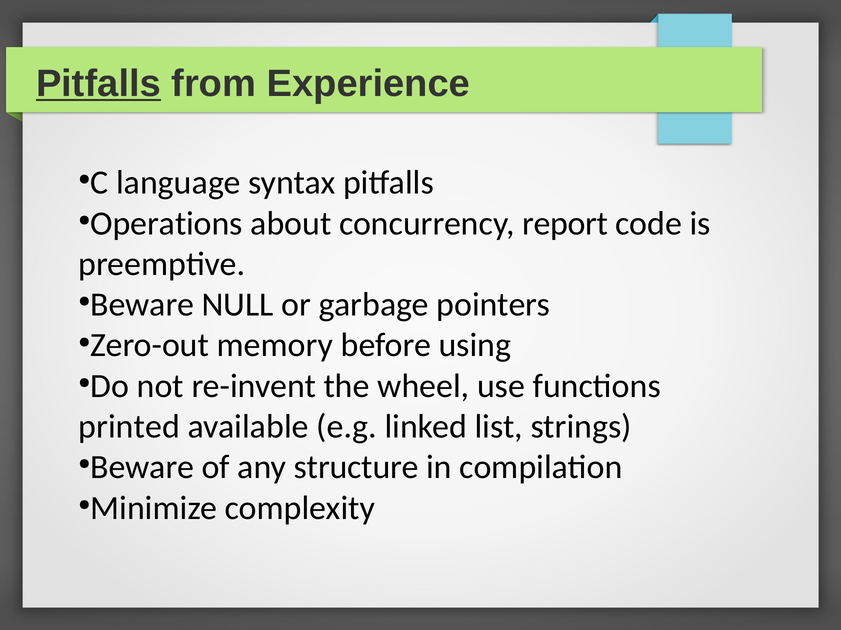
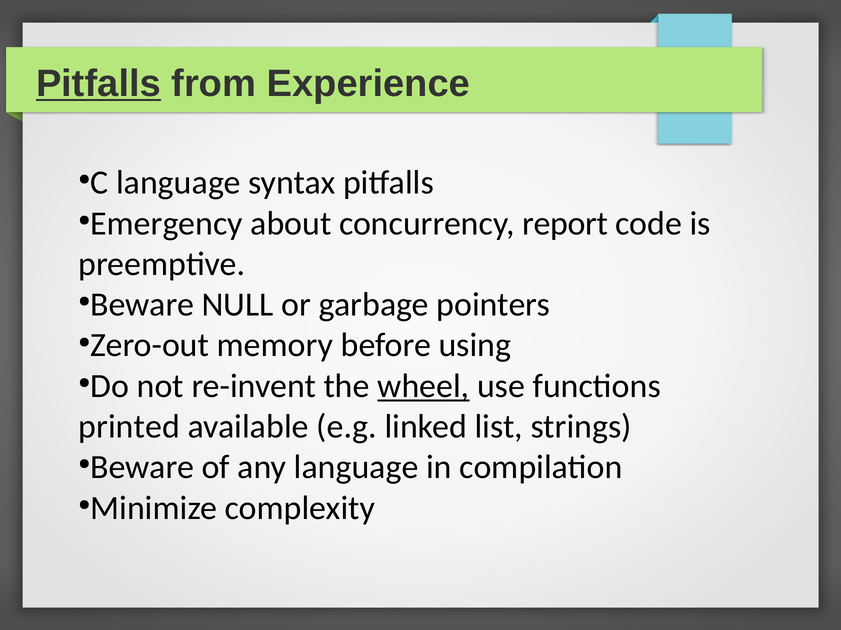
Operations: Operations -> Emergency (167, 224)
wheel underline: none -> present (423, 386)
any structure: structure -> language (356, 468)
